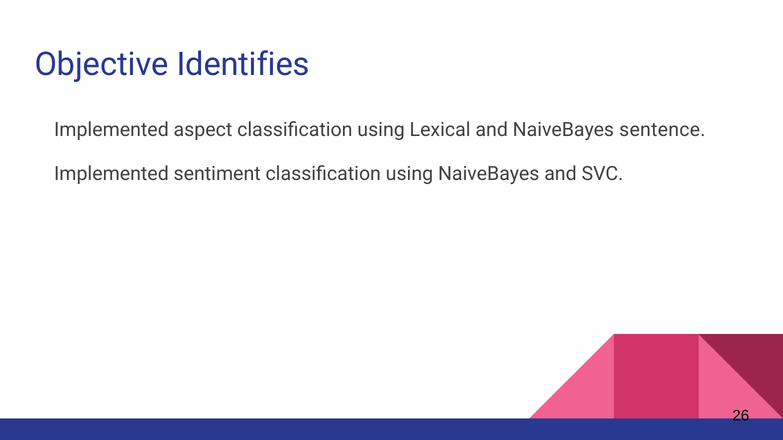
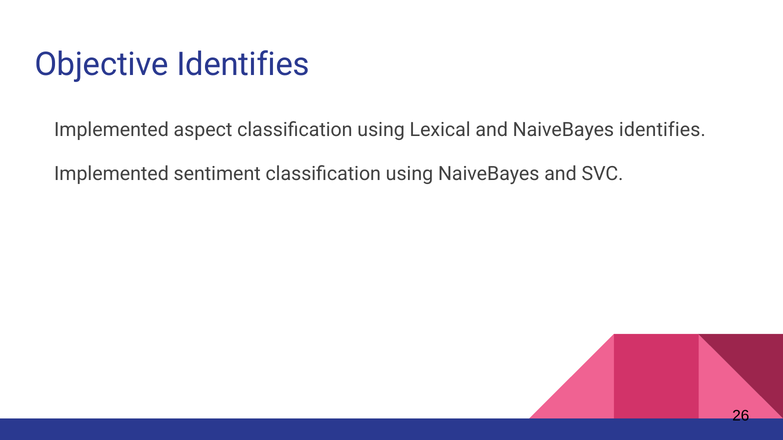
NaiveBayes sentence: sentence -> identifies (662, 130)
